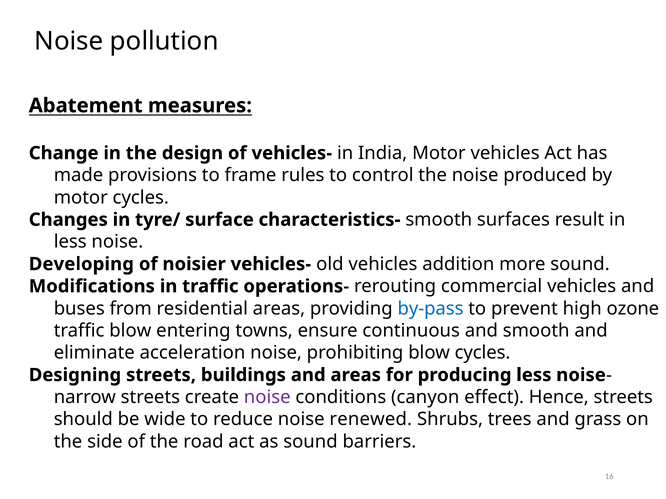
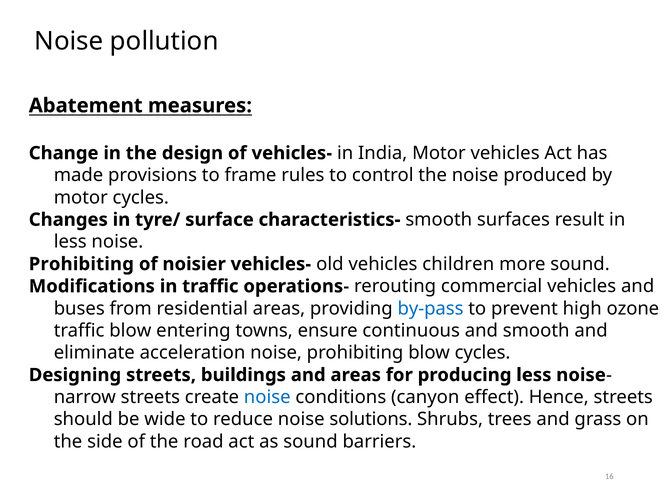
Developing: Developing -> Prohibiting (81, 264)
addition: addition -> children (458, 264)
noise colour: purple -> blue (267, 398)
renewed: renewed -> solutions (371, 420)
